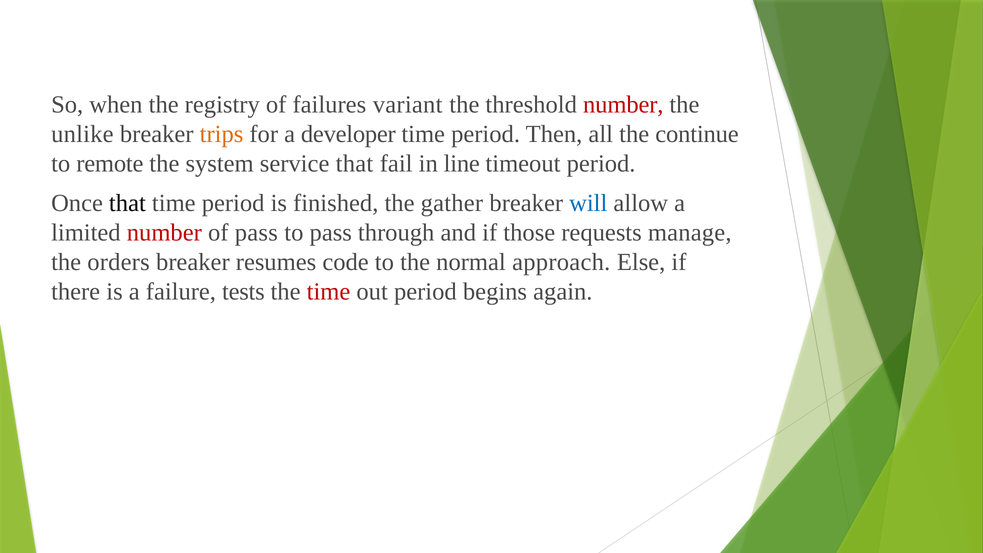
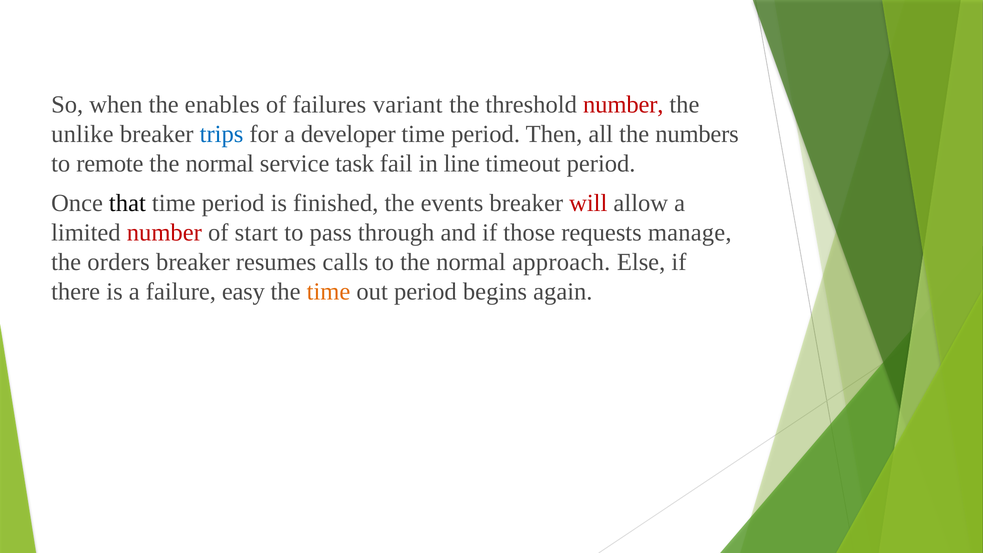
registry: registry -> enables (222, 105)
trips colour: orange -> blue (222, 134)
continue: continue -> numbers (697, 134)
system: system -> normal (220, 164)
service that: that -> task (355, 164)
gather: gather -> events (452, 203)
will colour: blue -> red (588, 203)
of pass: pass -> start (256, 233)
code: code -> calls (345, 262)
tests: tests -> easy (243, 292)
time colour: red -> orange (329, 292)
